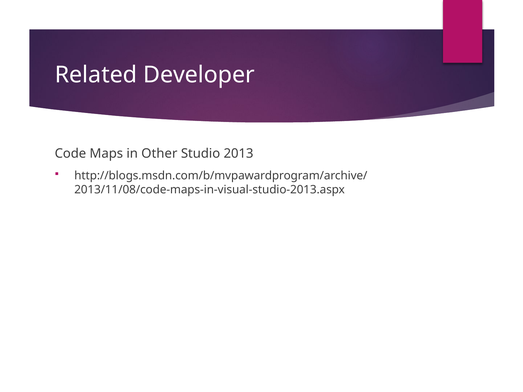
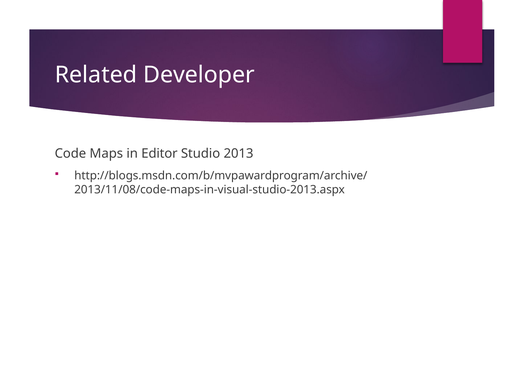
Other: Other -> Editor (159, 154)
